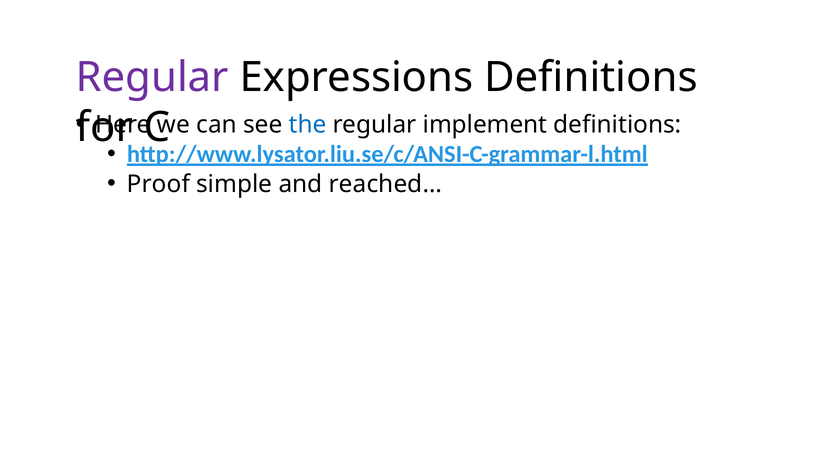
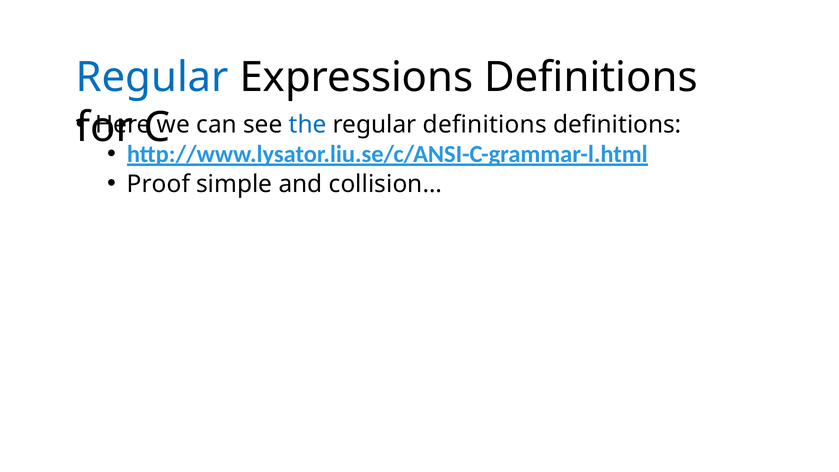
Regular colour: purple -> blue (152, 77)
regular implement: implement -> definitions (485, 125)
reached…: reached… -> collision… (385, 184)
